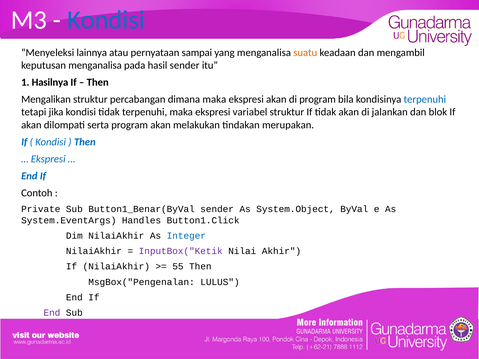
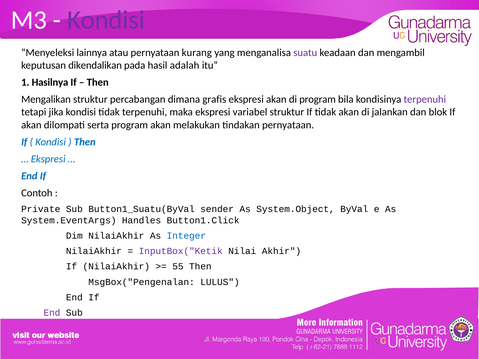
Kondisi colour: blue -> purple (106, 20)
sampai: sampai -> kurang (197, 53)
suatu colour: orange -> purple (305, 53)
keputusan menganalisa: menganalisa -> dikendalikan (95, 65)
hasil sender: sender -> adalah (185, 65)
dimana maka: maka -> grafis (214, 99)
terpenuhi colour: blue -> purple (425, 99)
tindakan merupakan: merupakan -> pernyataan (288, 125)
Button1_Benar(ByVal: Button1_Benar(ByVal -> Button1_Suatu(ByVal (142, 209)
